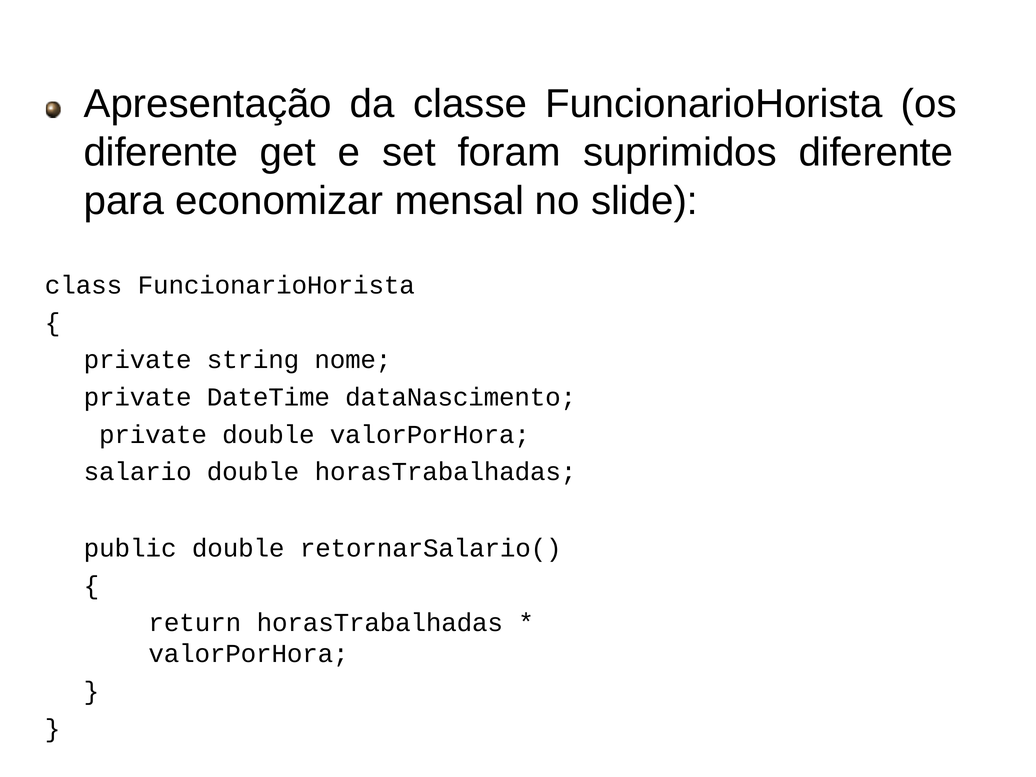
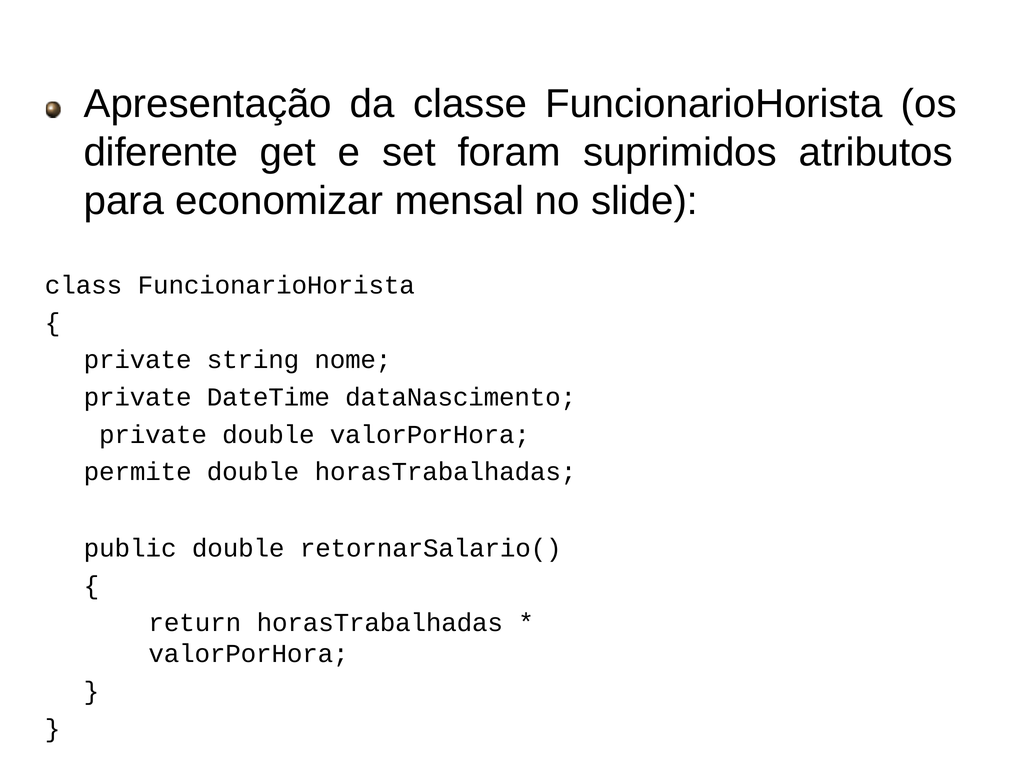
suprimidos diferente: diferente -> atributos (876, 152)
salario: salario -> permite (138, 472)
